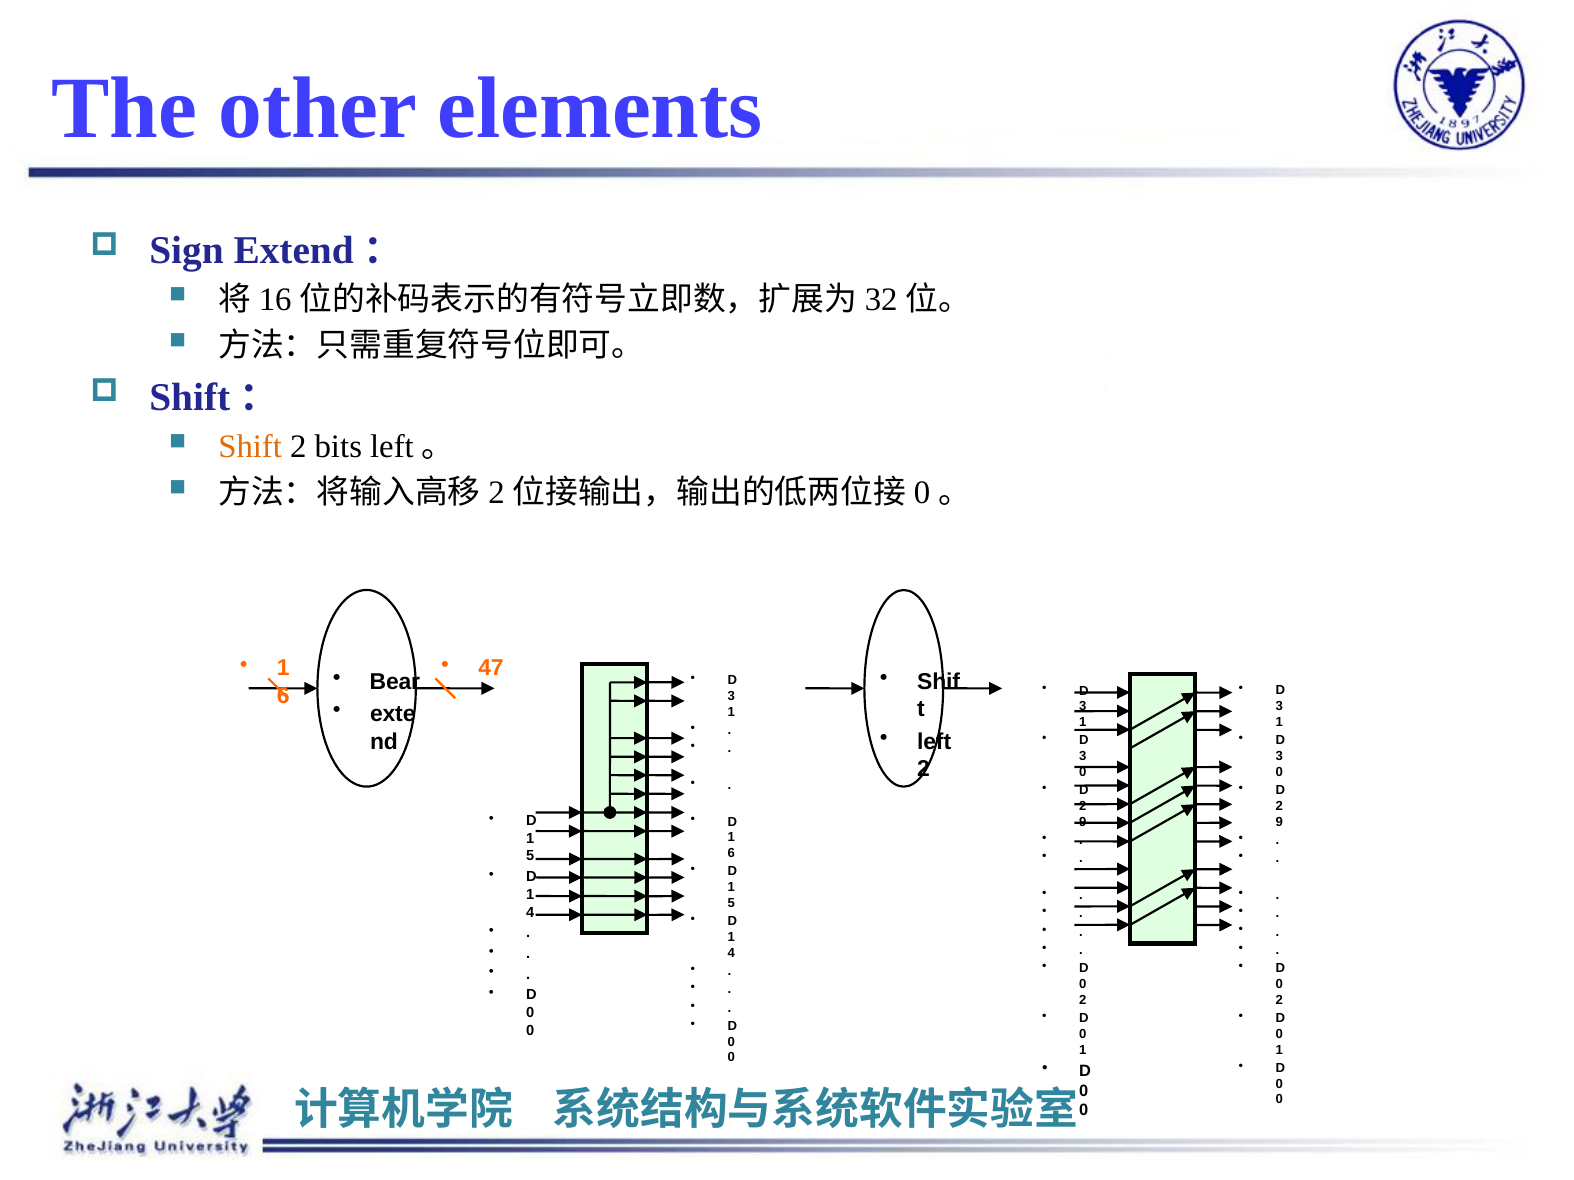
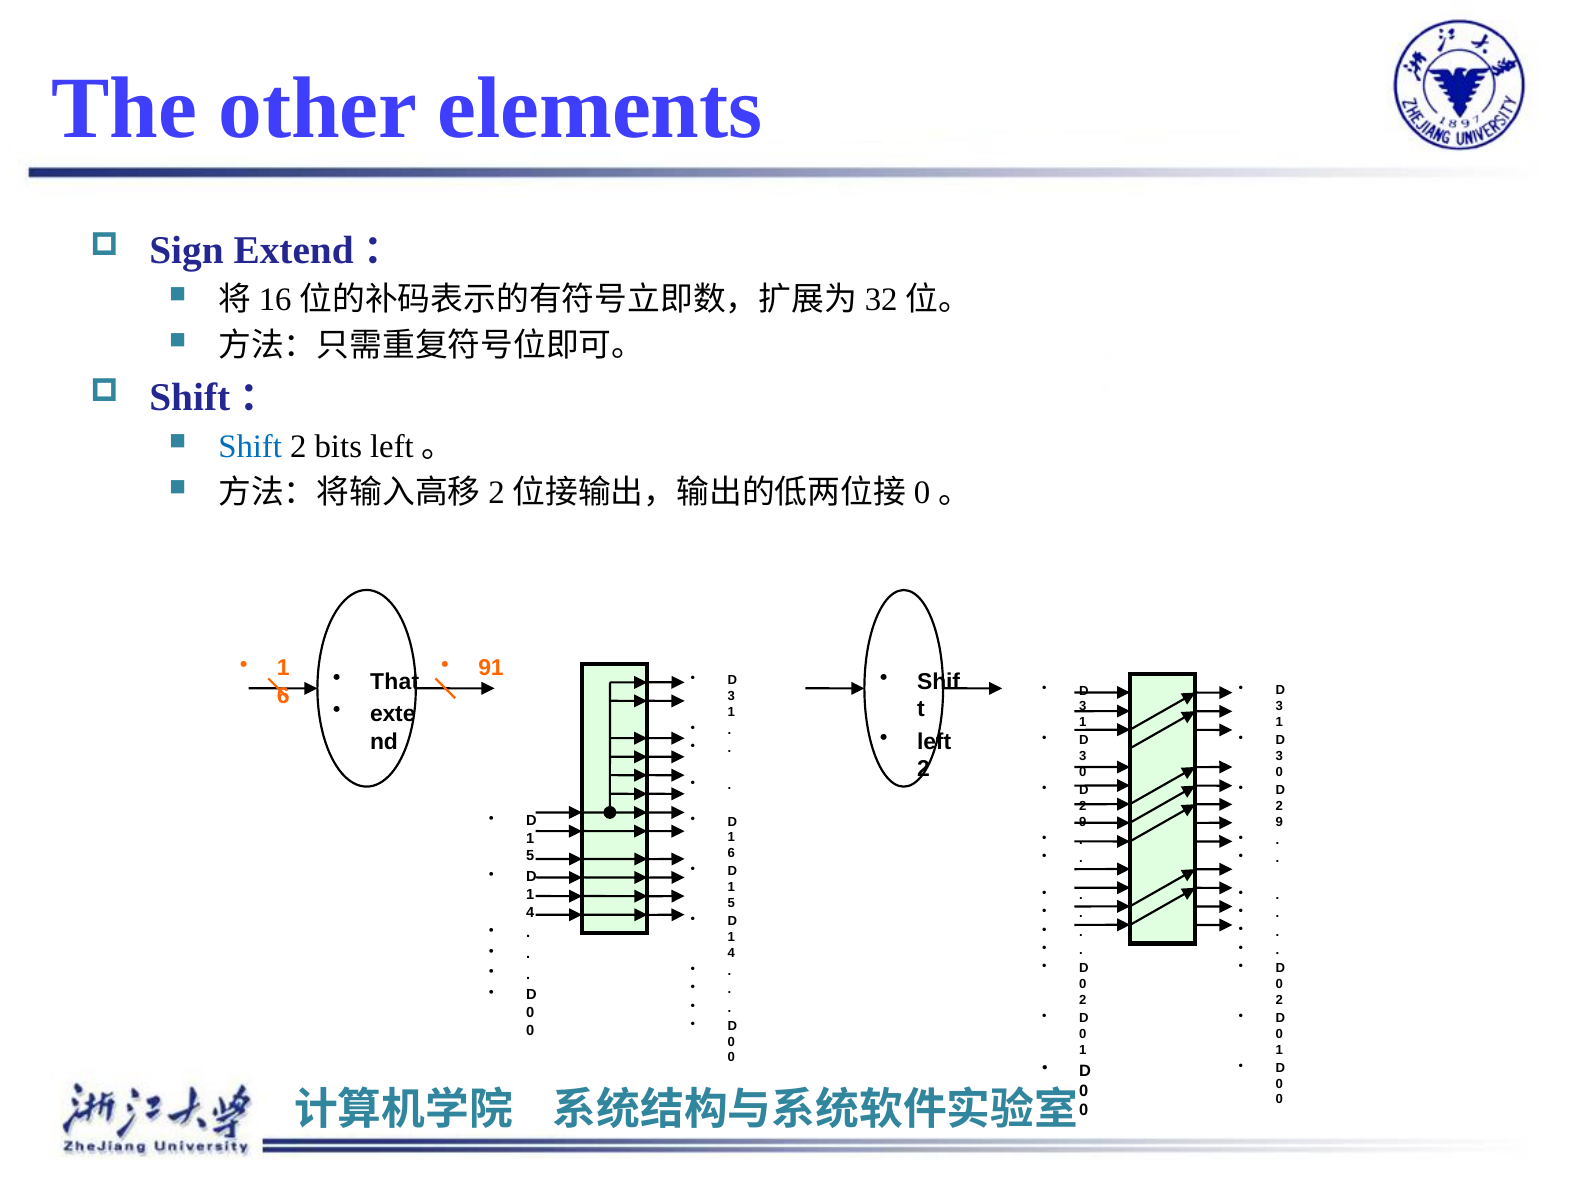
Shift colour: orange -> blue (250, 447)
47: 47 -> 91 (491, 669)
Bear: Bear -> That (395, 682)
